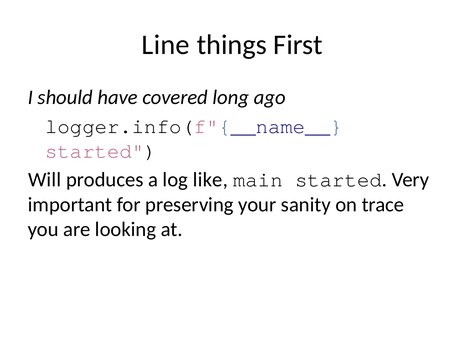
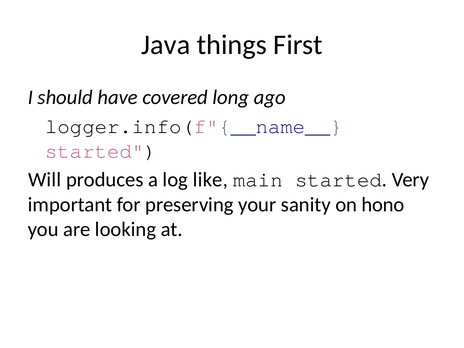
Line: Line -> Java (166, 45)
trace: trace -> hono (383, 205)
